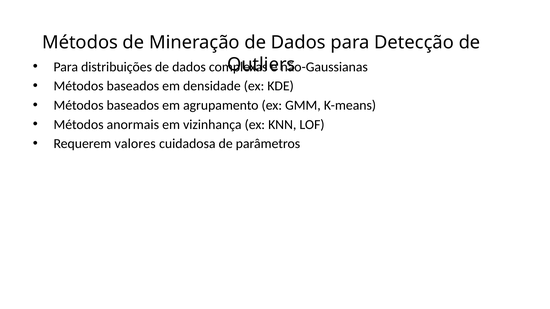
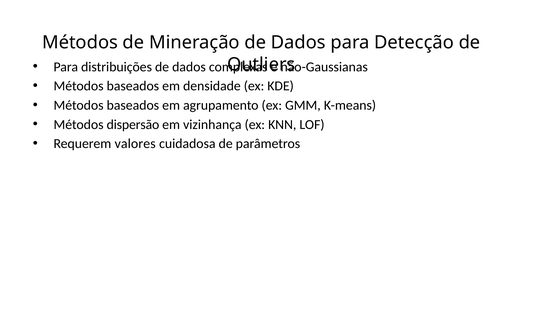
anormais: anormais -> dispersão (133, 125)
